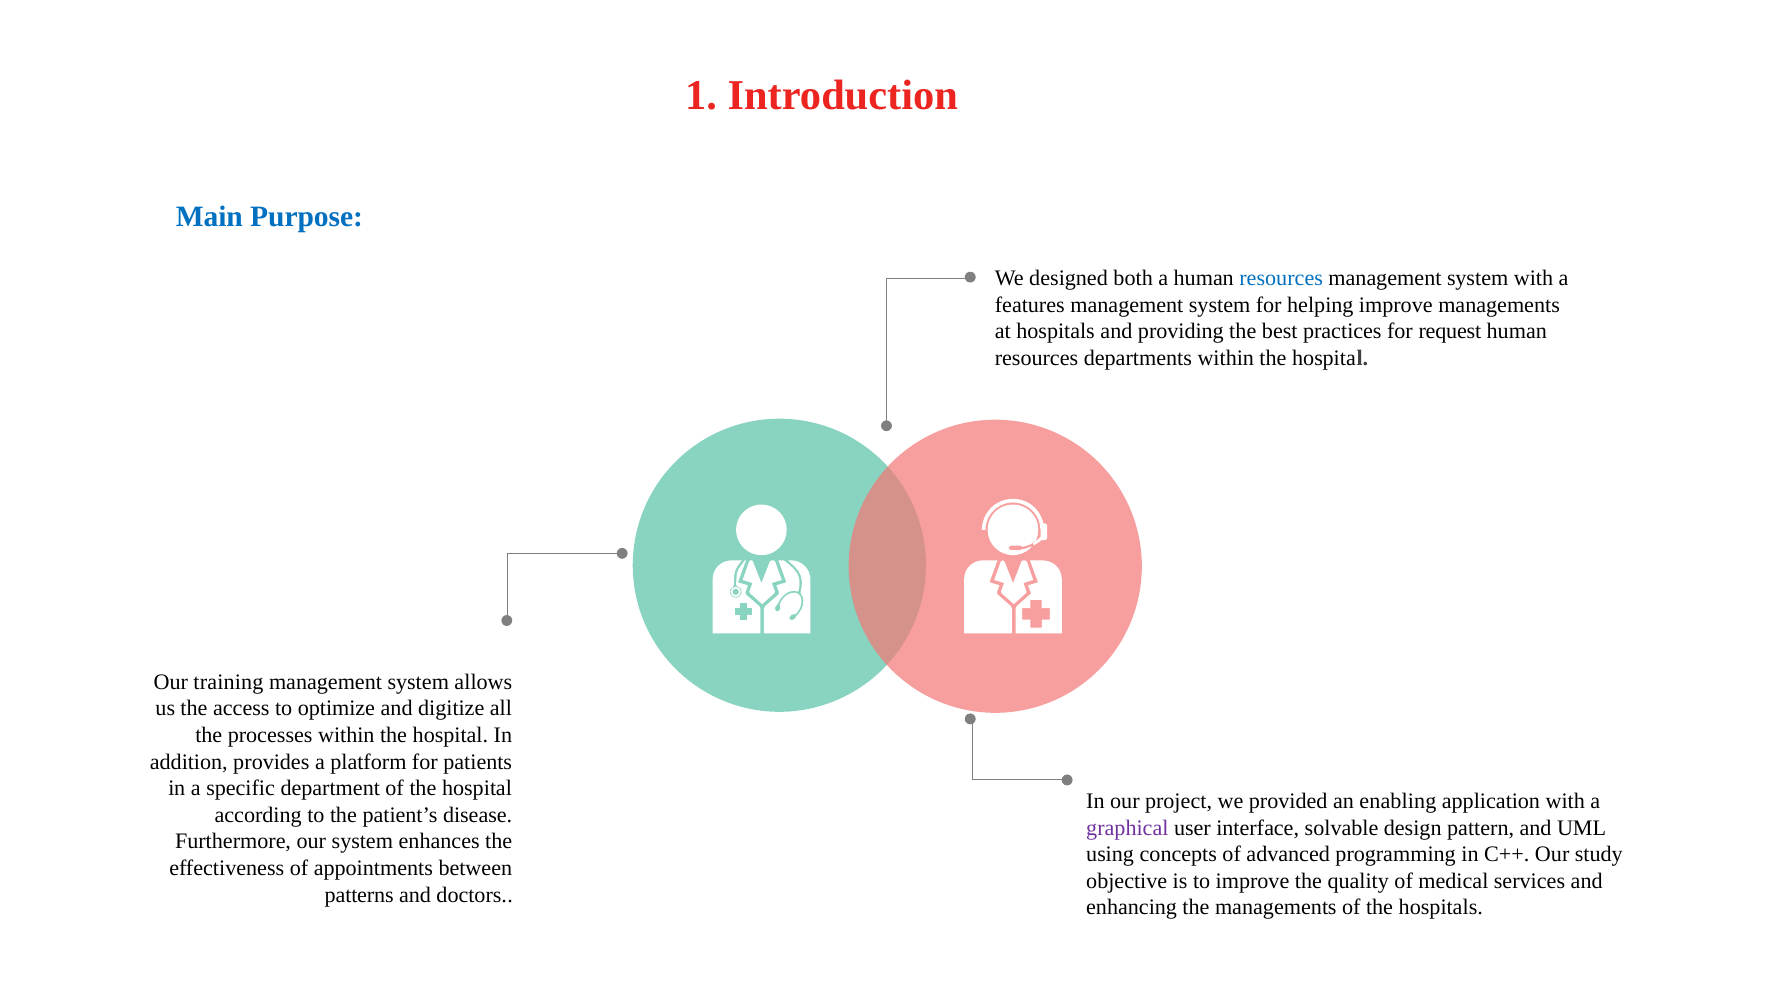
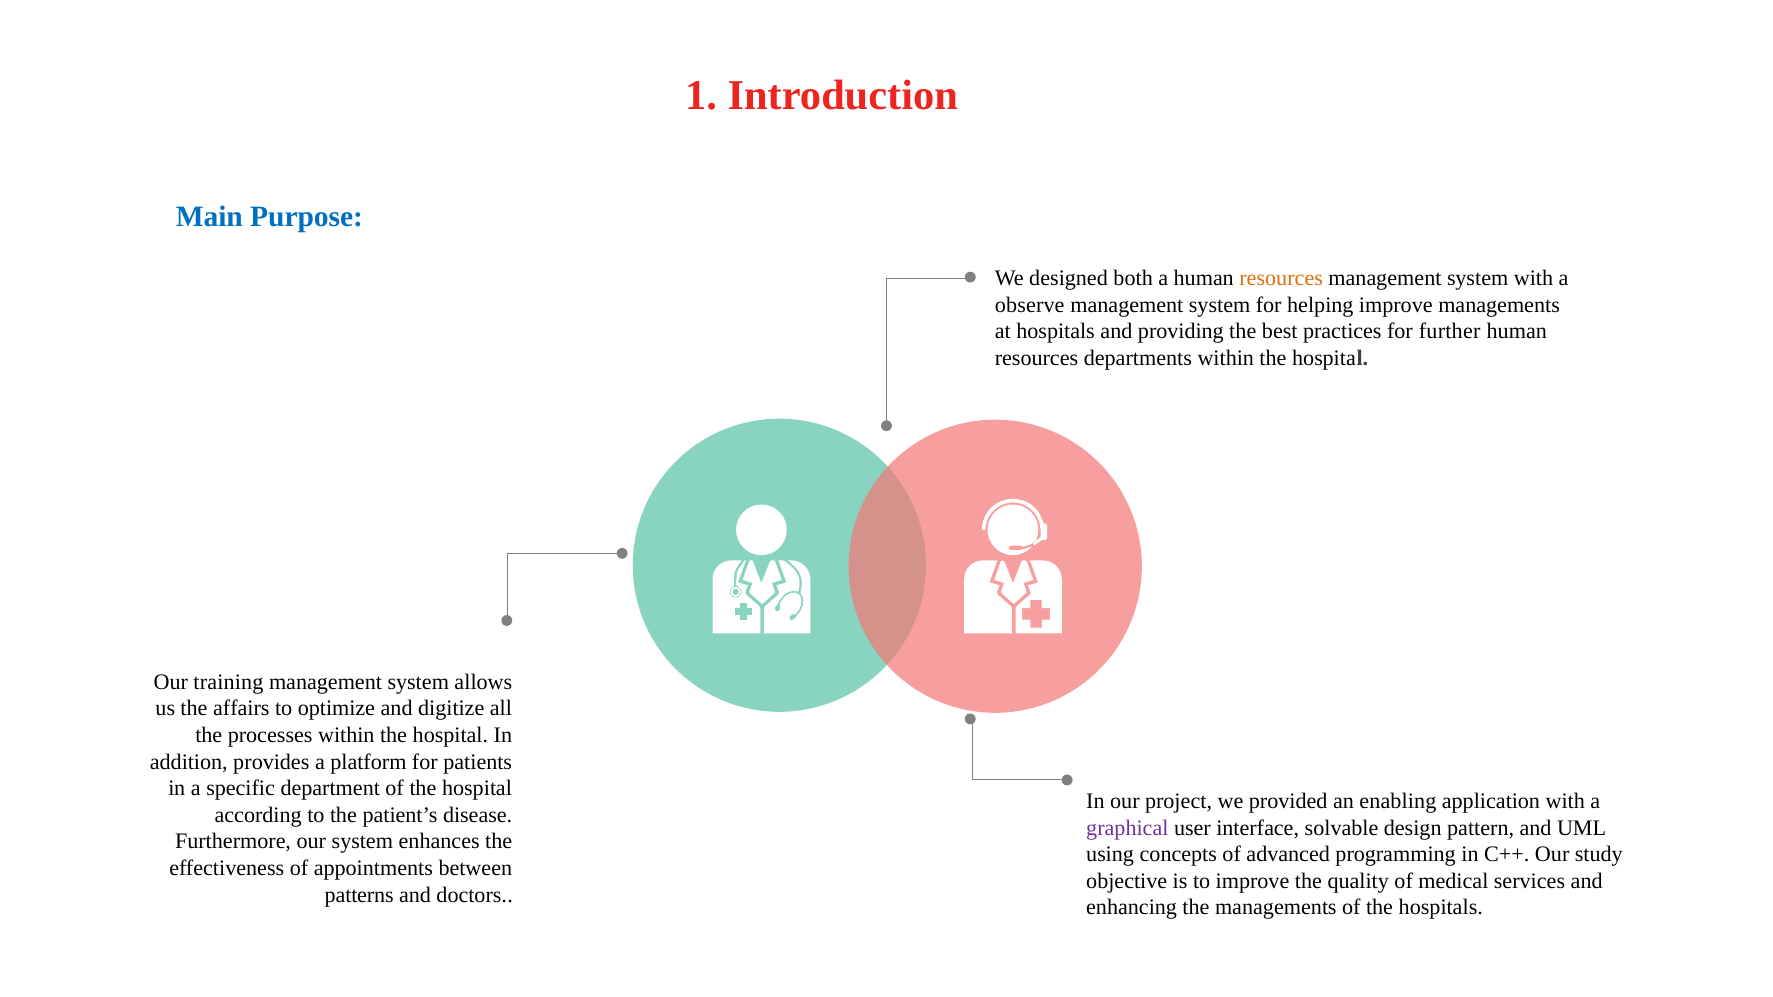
resources colour: blue -> orange (1281, 278)
features: features -> observe (1030, 305)
request: request -> further (1450, 332)
access: access -> affairs (241, 709)
